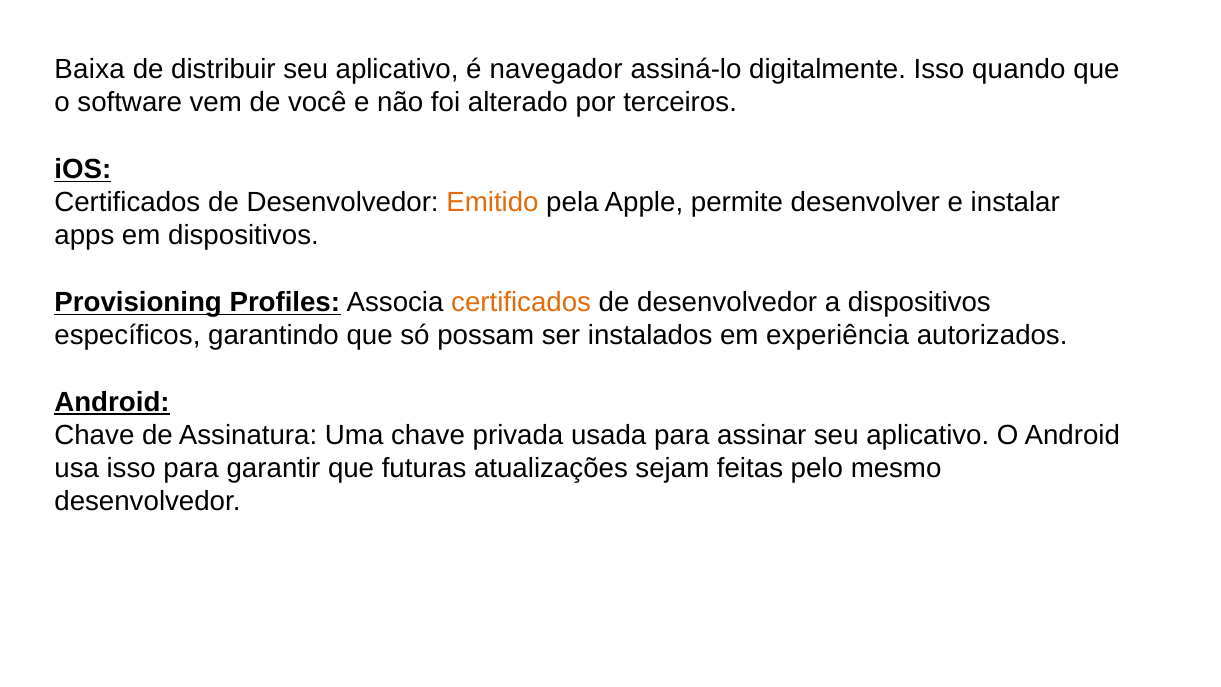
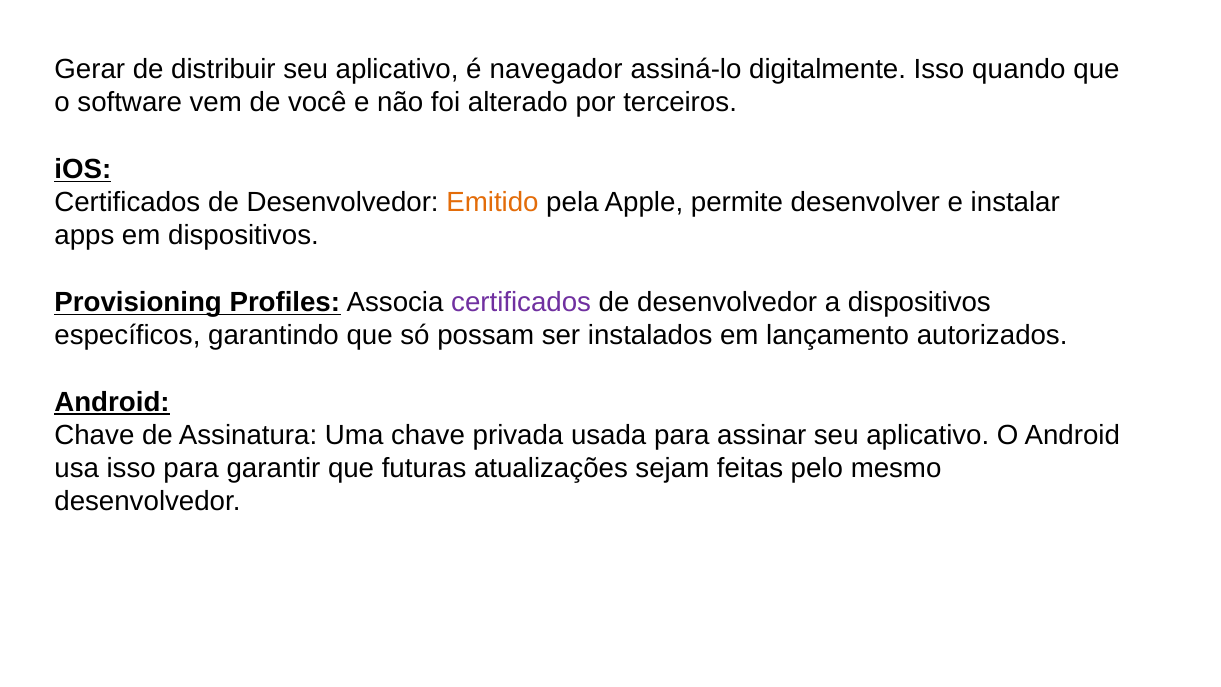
Baixa: Baixa -> Gerar (90, 70)
certificados colour: orange -> purple (521, 302)
experiência: experiência -> lançamento (838, 335)
